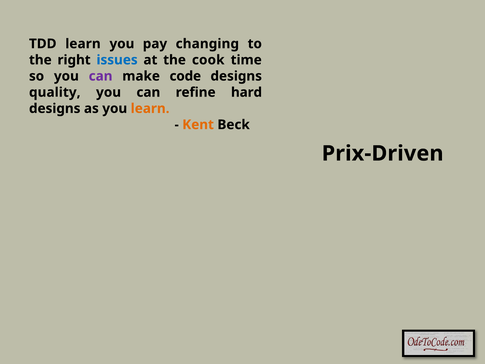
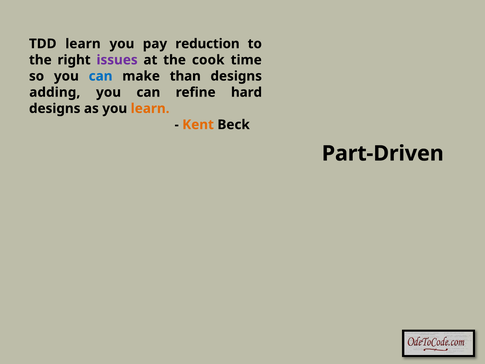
changing: changing -> reduction (207, 44)
issues colour: blue -> purple (117, 60)
can colour: purple -> blue (101, 76)
code: code -> than (185, 76)
quality: quality -> adding (55, 92)
Prix-Driven: Prix-Driven -> Part-Driven (383, 153)
